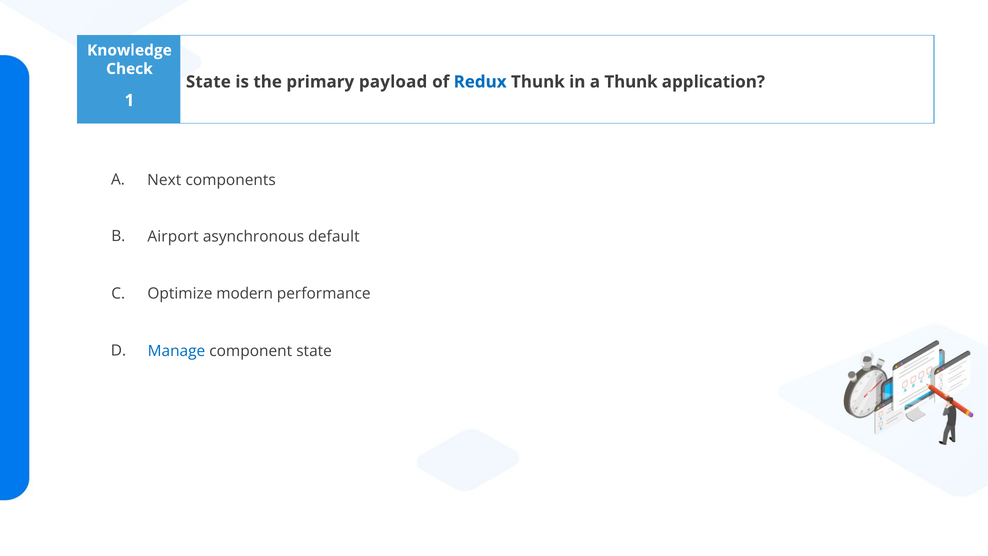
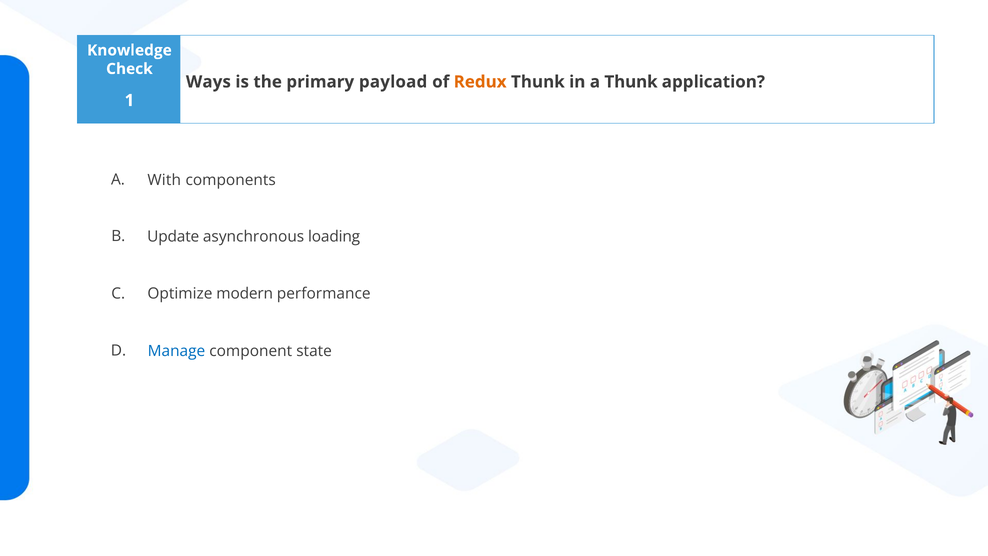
State: State -> Ways (208, 82)
Redux colour: blue -> orange (480, 82)
Next: Next -> With (164, 180)
Airport: Airport -> Update (173, 236)
default: default -> loading (334, 236)
